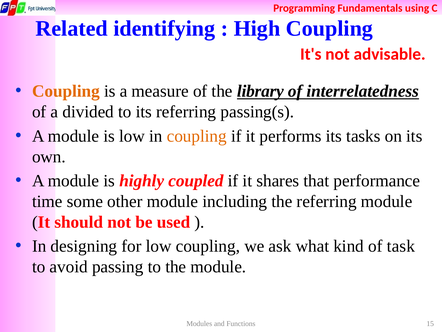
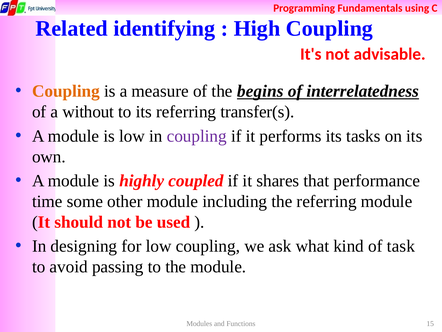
library: library -> begins (260, 91)
divided: divided -> without (88, 112)
passing(s: passing(s -> transfer(s (257, 112)
coupling colour: orange -> purple (197, 136)
